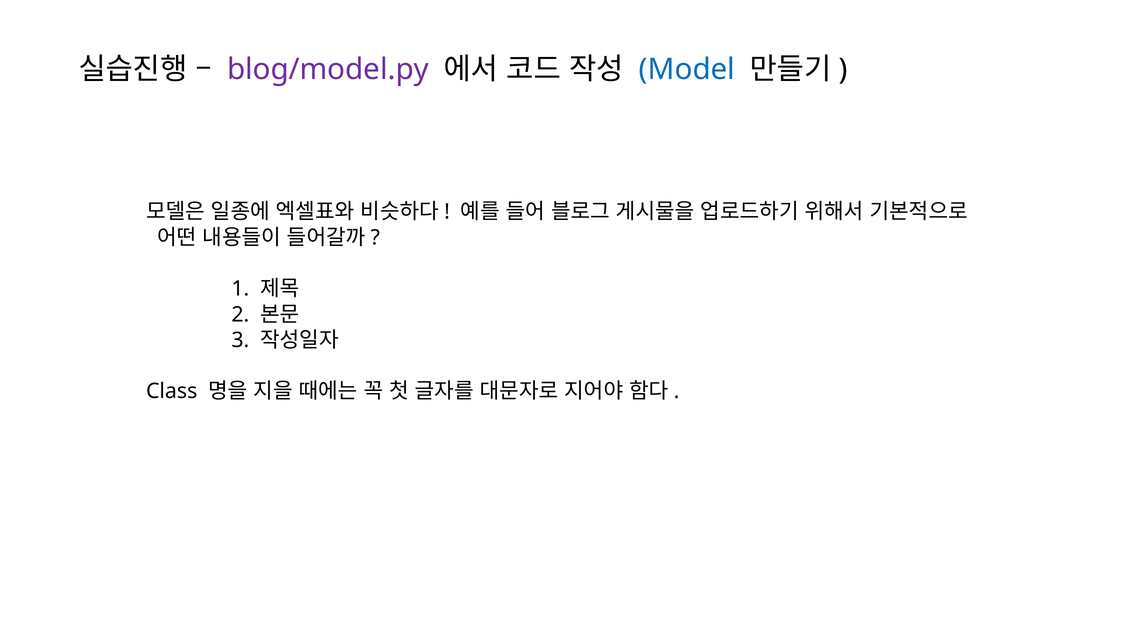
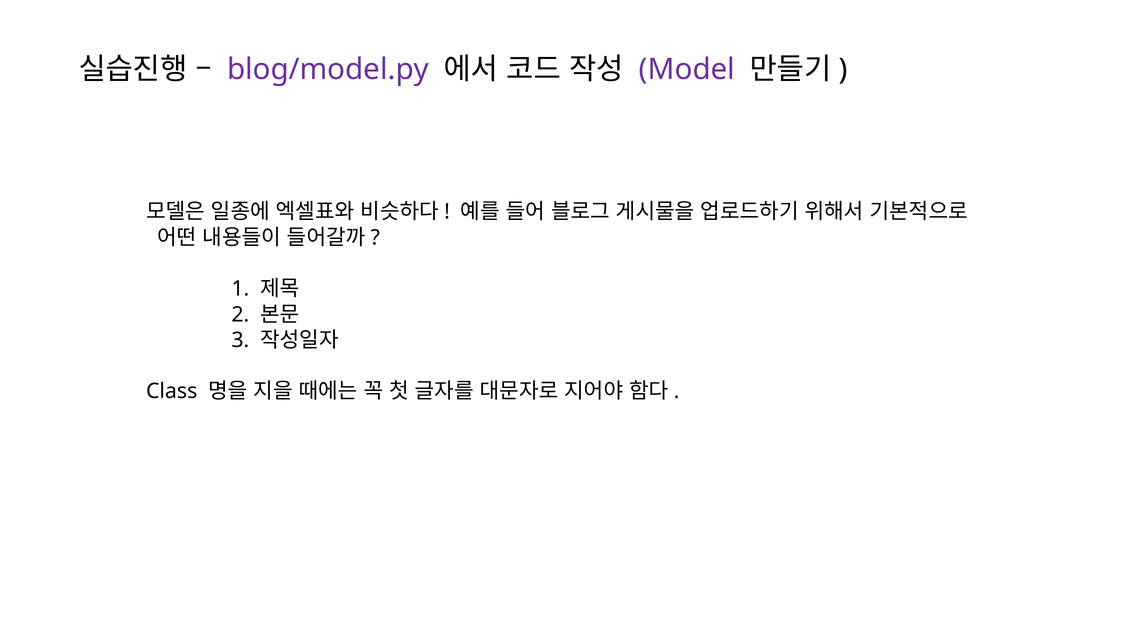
Model colour: blue -> purple (687, 70)
